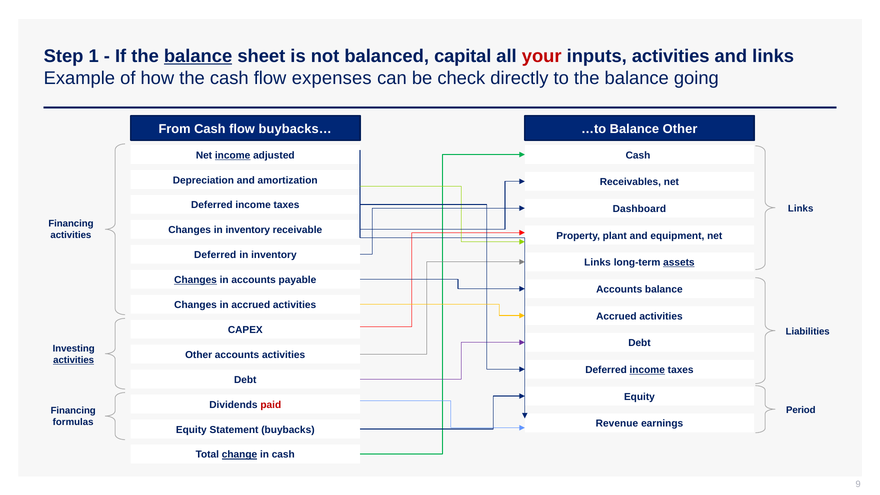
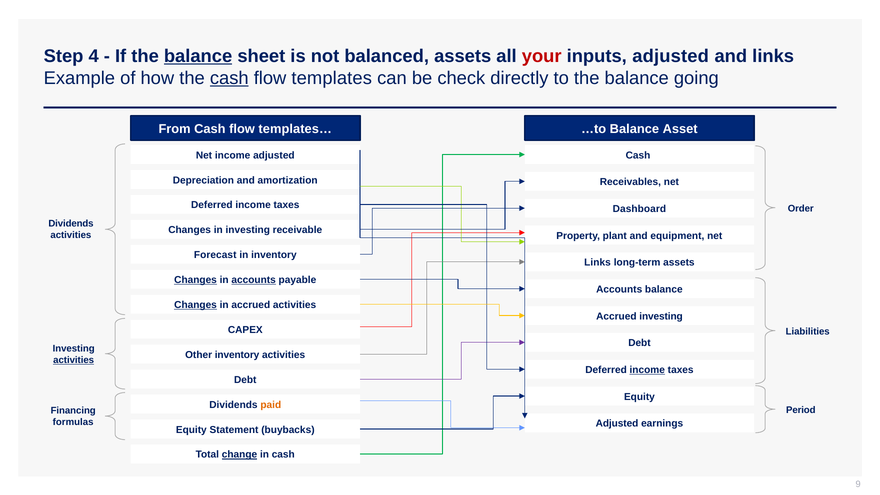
1: 1 -> 4 (94, 56)
balanced capital: capital -> assets (463, 56)
inputs activities: activities -> adjusted (671, 56)
cash underline: none -> present (229, 78)
expenses: expenses -> templates (332, 78)
buybacks…: buybacks… -> templates… (295, 129)
Balance Other: Other -> Asset (680, 129)
income underline: present -> none (233, 155)
Links: Links -> Order (801, 209)
Financing: Financing -> Dividends (71, 224)
Changes in inventory: inventory -> investing (248, 230)
Deferred: Deferred -> Forecast (215, 255)
assets underline: present -> none (679, 263)
accounts underline: none -> present (254, 280)
Changes underline: none -> present (196, 305)
activities: activities -> investing (661, 316)
Other accounts: accounts -> inventory (237, 355)
paid colour: red -> orange (271, 405)
Revenue: Revenue -> Adjusted (617, 424)
